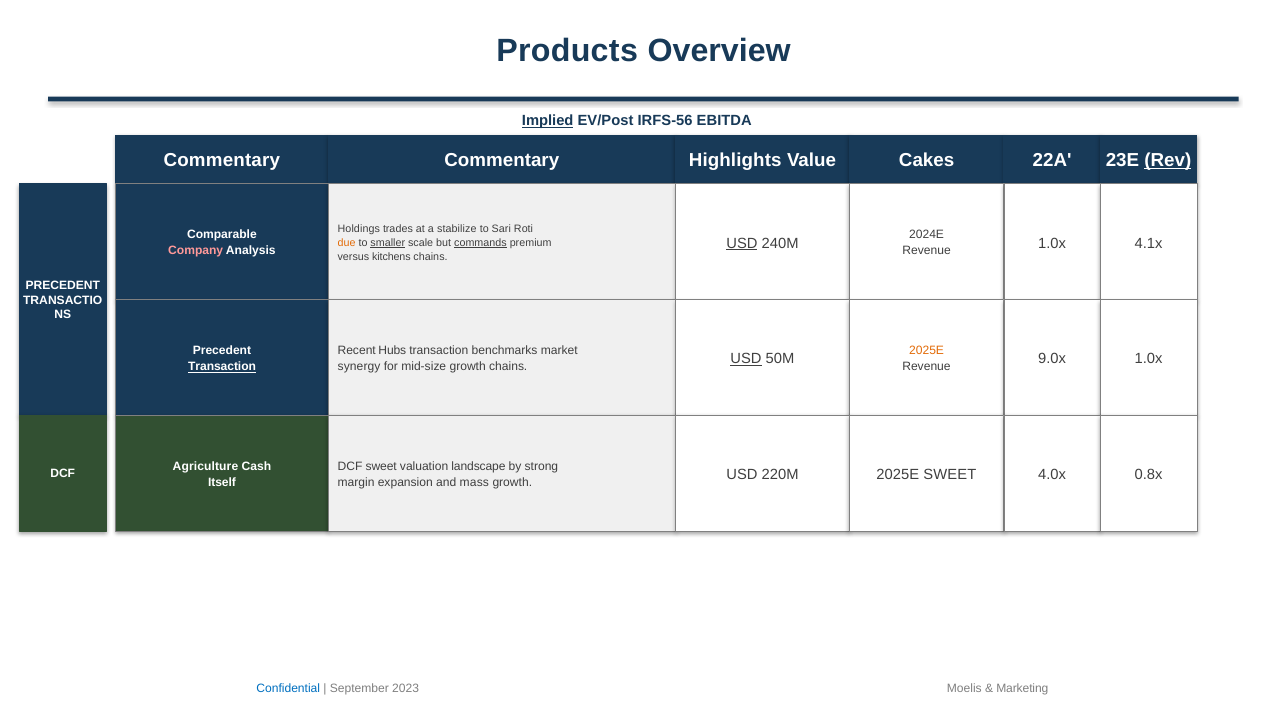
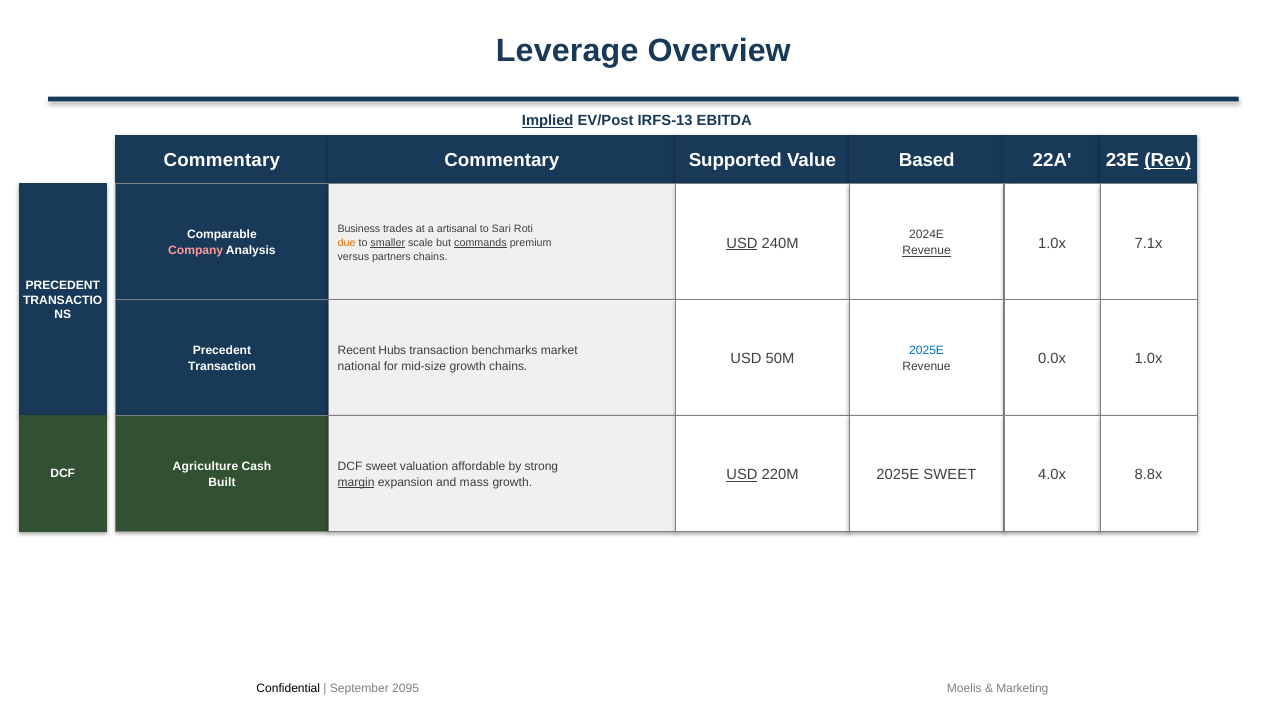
Products: Products -> Leverage (567, 50)
IRFS-56: IRFS-56 -> IRFS-13 (665, 121)
Highlights: Highlights -> Supported (735, 161)
Cakes: Cakes -> Based (927, 161)
Holdings: Holdings -> Business (359, 229)
stabilize: stabilize -> artisanal (457, 229)
4.1x: 4.1x -> 7.1x (1149, 243)
Revenue underline: none -> present (927, 251)
kitchens: kitchens -> partners (391, 257)
2025E colour: orange -> blue (927, 351)
USD underline: present -> none (746, 359)
9.0x: 9.0x -> 0.0x (1052, 359)
Transaction underline: present -> none (222, 367)
synergy: synergy -> national (359, 367)
landscape: landscape -> affordable (478, 467)
USD underline: none -> present (742, 475)
0.8x: 0.8x -> 8.8x (1149, 475)
Itself: Itself -> Built (222, 482)
margin underline: none -> present (356, 482)
Confidential colour: blue -> black (288, 688)
2023: 2023 -> 2095 (406, 688)
